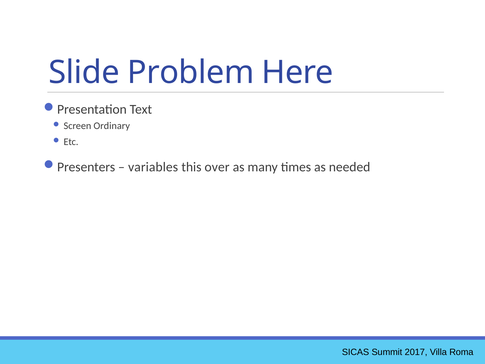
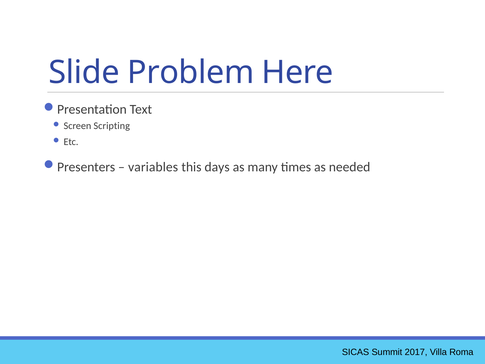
Ordinary: Ordinary -> Scripting (112, 126)
over: over -> days (217, 167)
